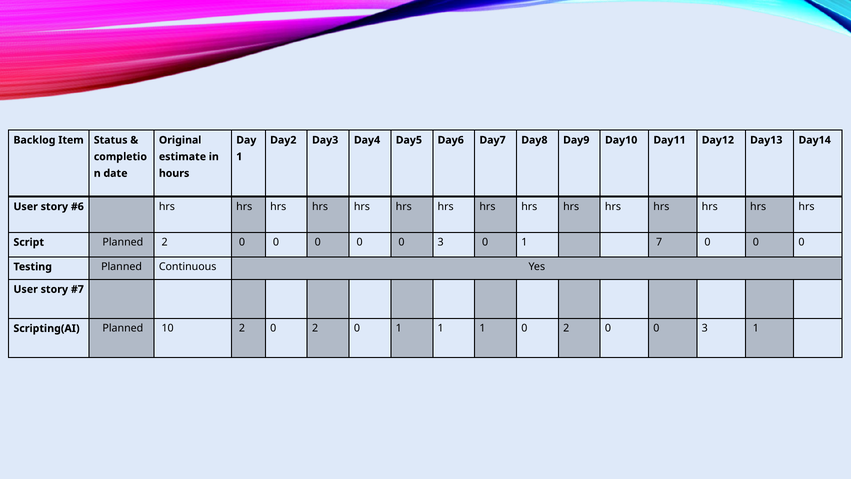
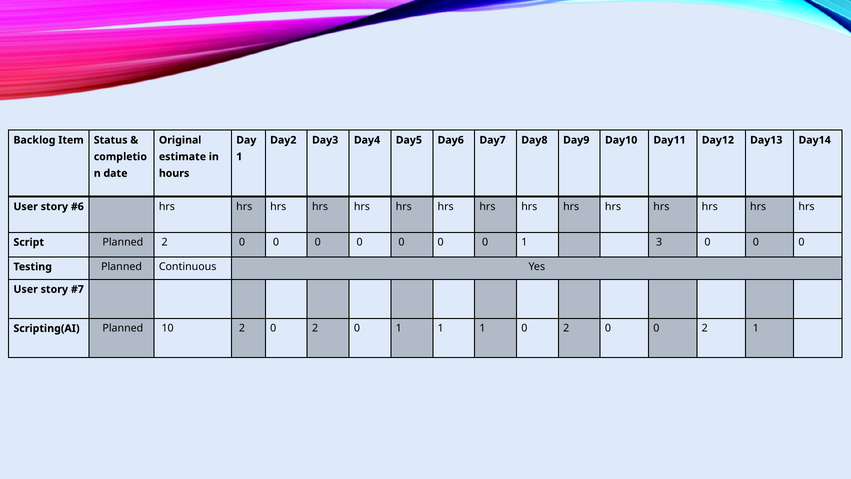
3: 3 -> 0 (441, 242)
7: 7 -> 3 (659, 242)
2 0 0 3: 3 -> 2 (705, 328)
